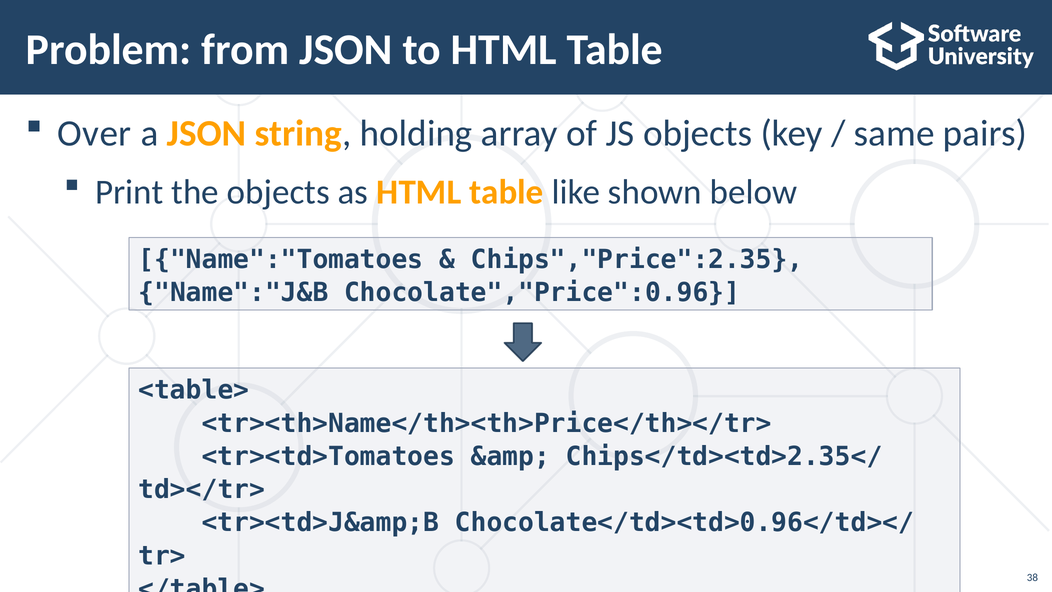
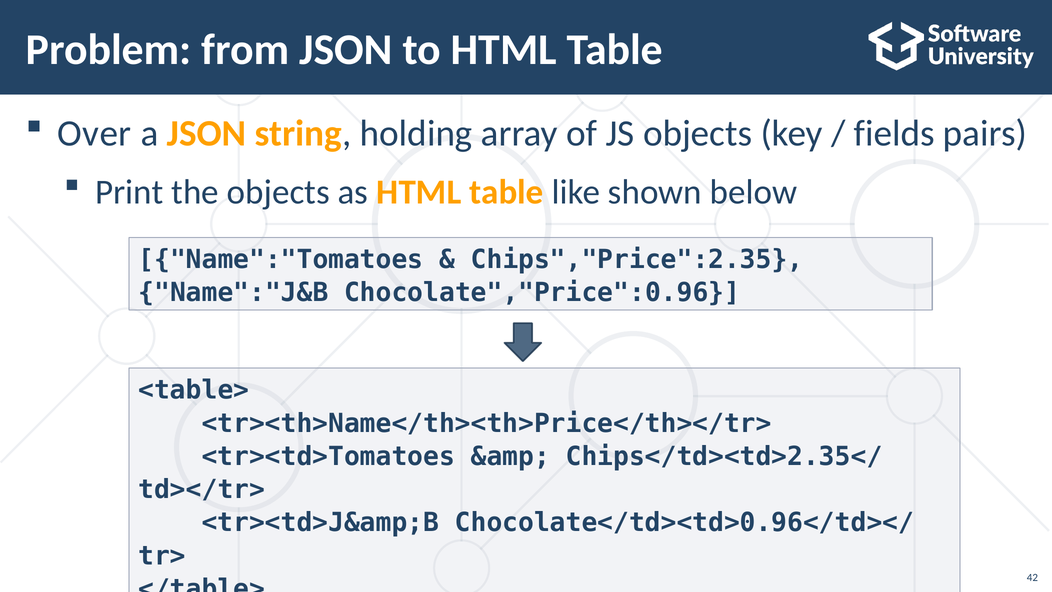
same: same -> fields (894, 133)
38: 38 -> 42 (1032, 577)
